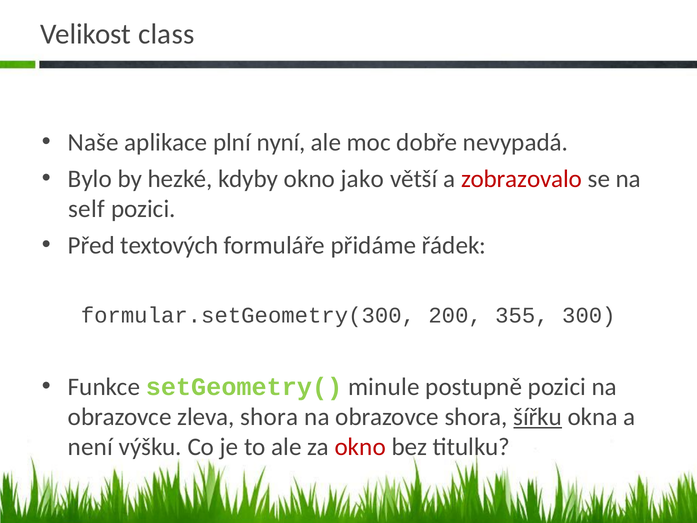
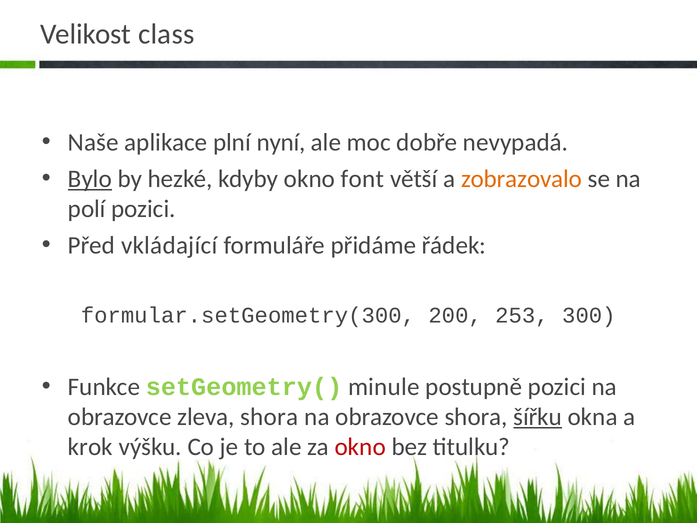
Bylo underline: none -> present (90, 179)
jako: jako -> font (362, 179)
zobrazovalo colour: red -> orange (522, 179)
self: self -> polí (87, 209)
textových: textových -> vkládající (169, 245)
355: 355 -> 253 (522, 315)
není: není -> krok (90, 447)
